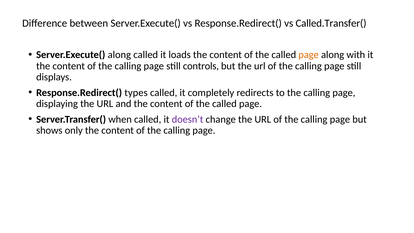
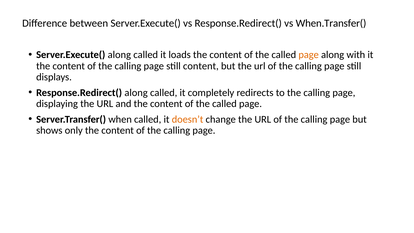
Called.Transfer(: Called.Transfer( -> When.Transfer( (331, 23)
still controls: controls -> content (201, 66)
Response.Redirect( types: types -> along (136, 93)
doesn’t colour: purple -> orange (188, 119)
